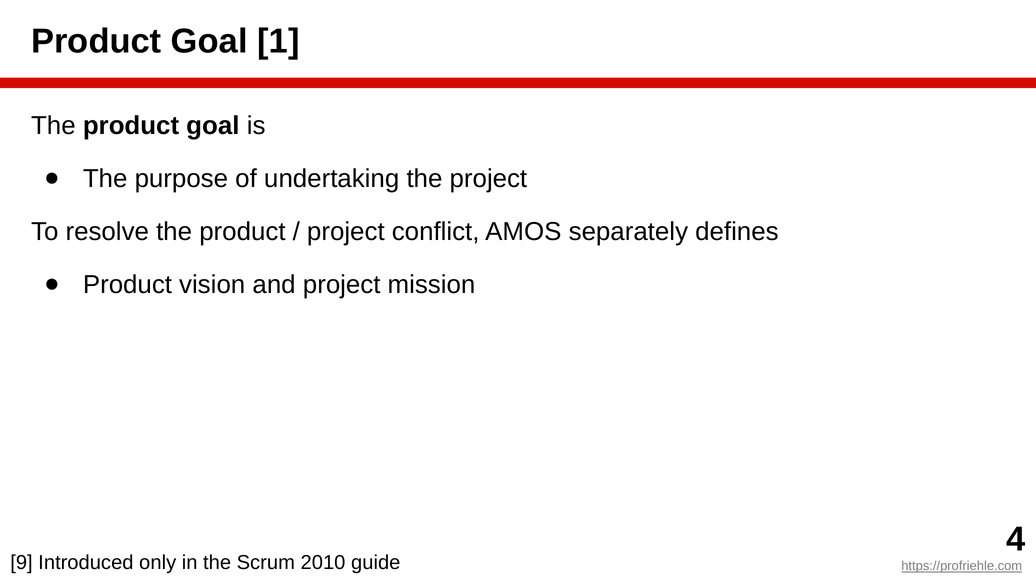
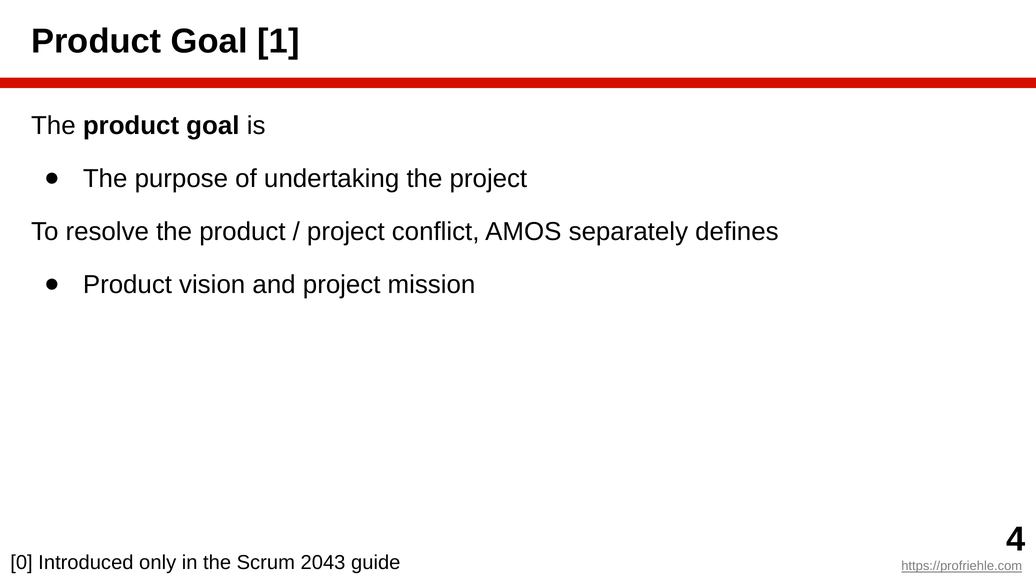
9: 9 -> 0 (21, 562)
2010: 2010 -> 2043 (323, 562)
